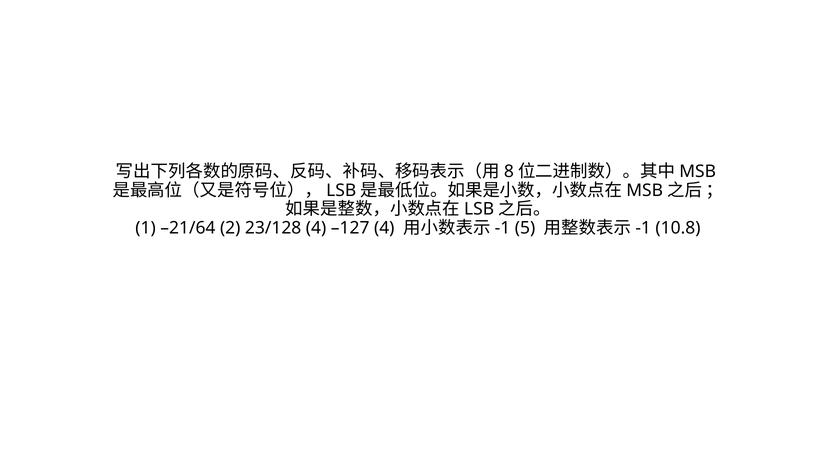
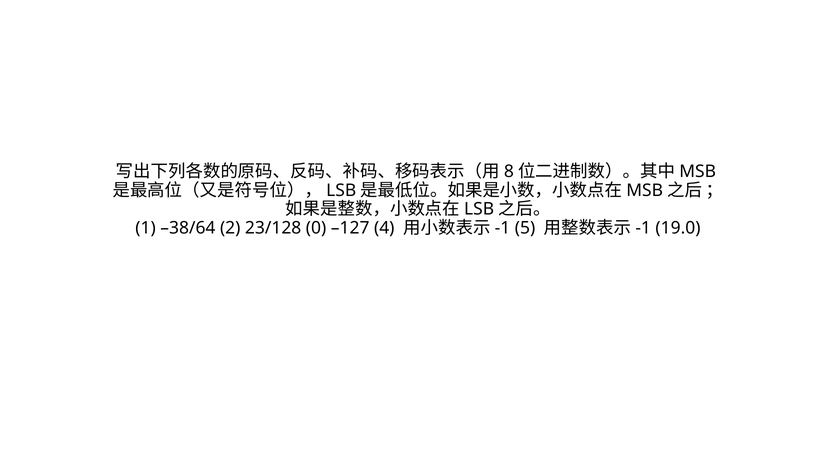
–21/64: –21/64 -> –38/64 (188, 228)
23/128 4: 4 -> 0 (316, 228)
10.8: 10.8 -> 19.0 (678, 228)
